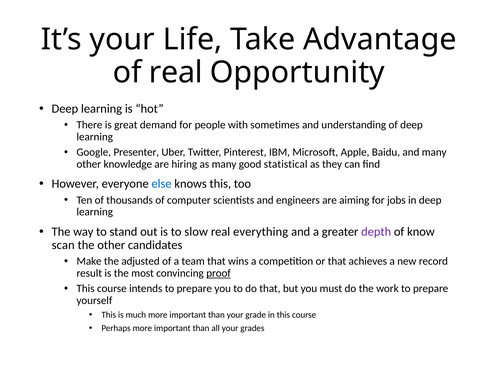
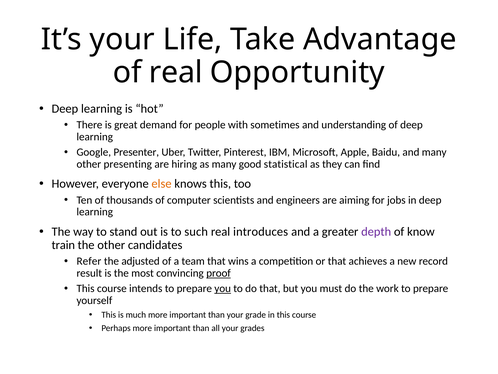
knowledge: knowledge -> presenting (128, 164)
else colour: blue -> orange (162, 184)
slow: slow -> such (196, 231)
everything: everything -> introduces (261, 231)
scan: scan -> train (63, 245)
Make: Make -> Refer (89, 261)
you underline: none -> present (223, 288)
